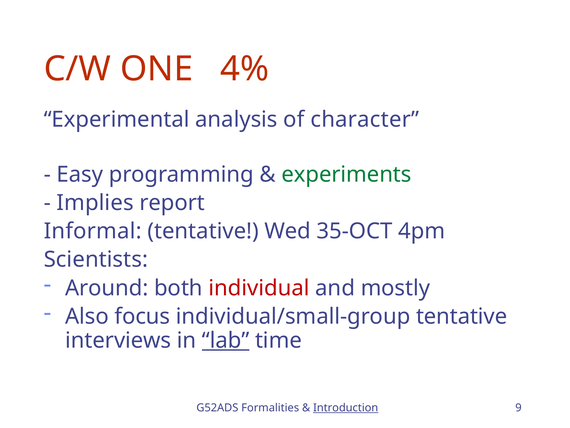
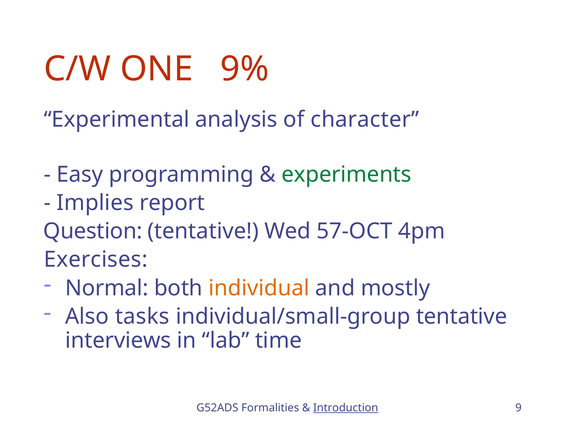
4%: 4% -> 9% (245, 69)
Informal: Informal -> Question (93, 231)
35-OCT: 35-OCT -> 57-OCT (355, 231)
Scientists: Scientists -> Exercises (96, 259)
Around: Around -> Normal (107, 288)
individual colour: red -> orange (259, 288)
focus: focus -> tasks (142, 316)
lab underline: present -> none (226, 340)
